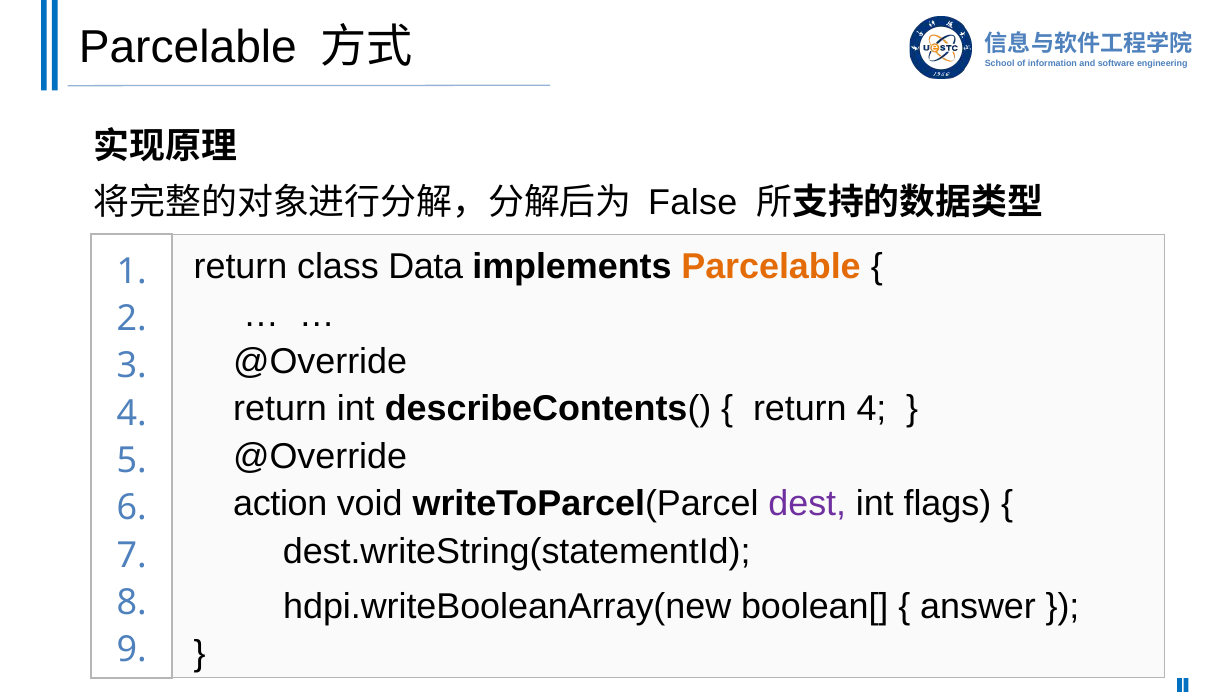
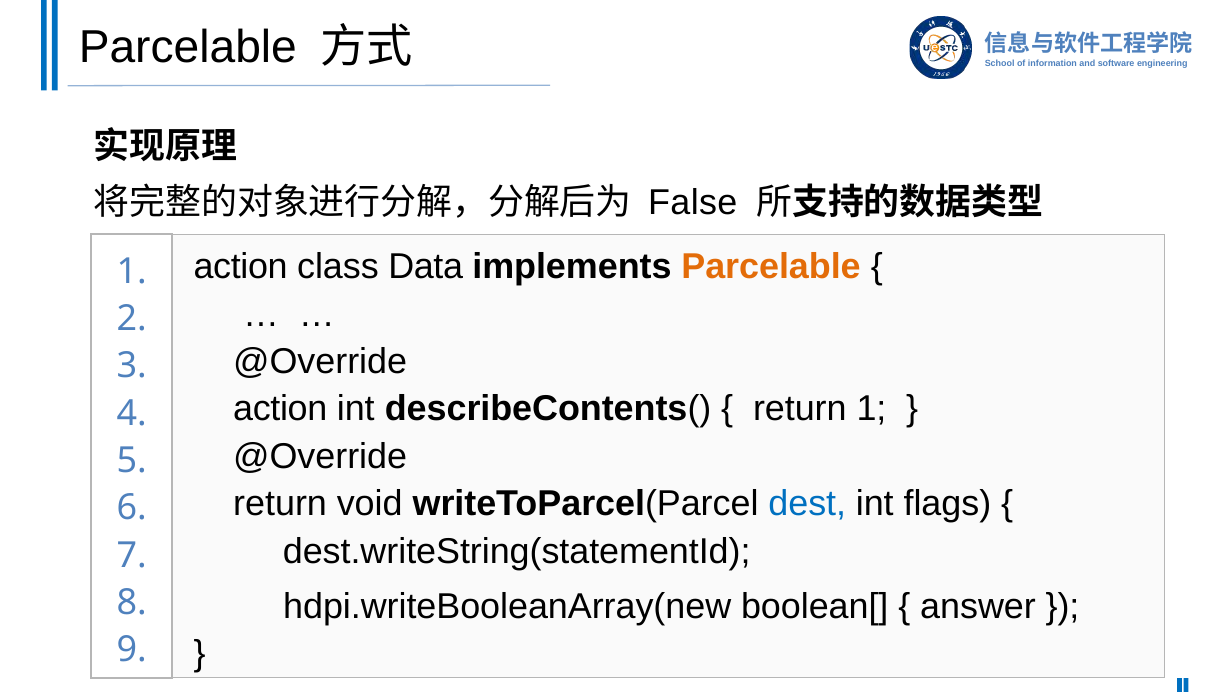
return: return -> action (241, 267)
return: return -> action (280, 409)
return 4: 4 -> 1 (871, 409)
action: action -> return (280, 504)
dest colour: purple -> blue (807, 504)
